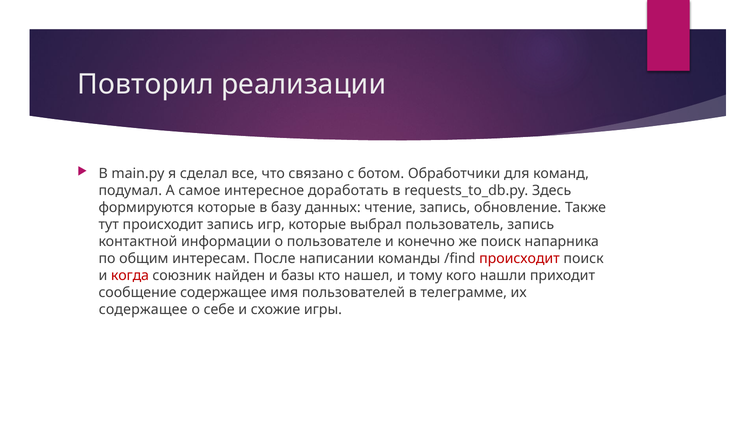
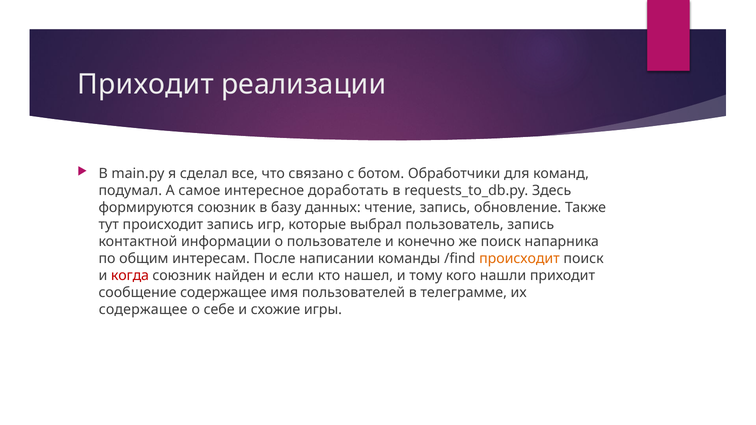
Повторил: Повторил -> Приходит (145, 84)
формируются которые: которые -> союзник (227, 208)
происходит colour: red -> orange (520, 259)
базы: базы -> если (298, 276)
